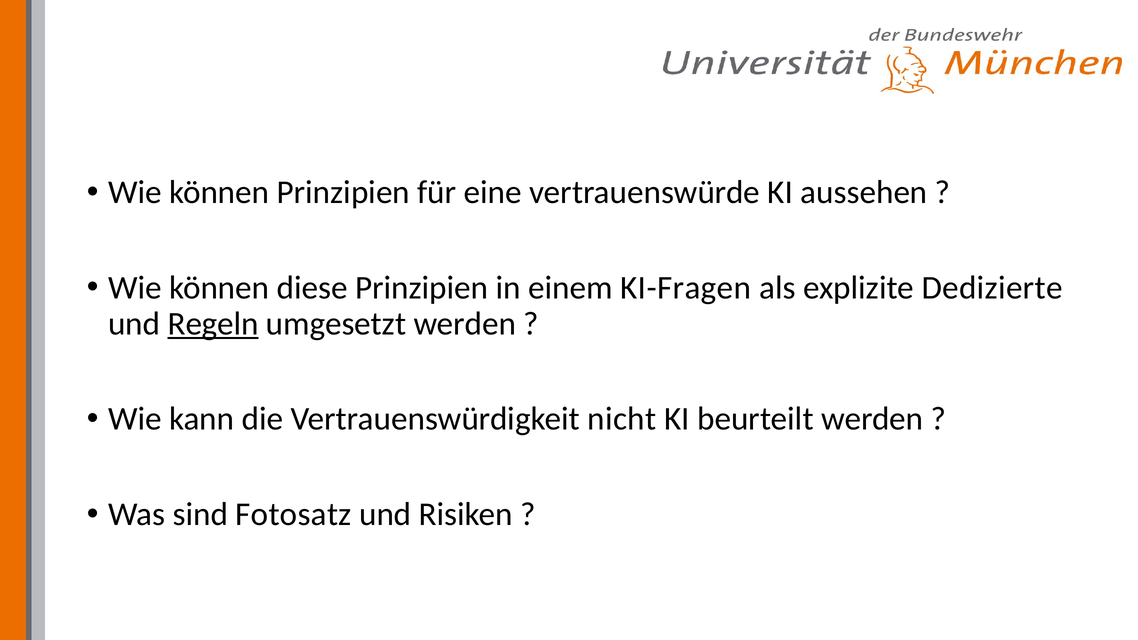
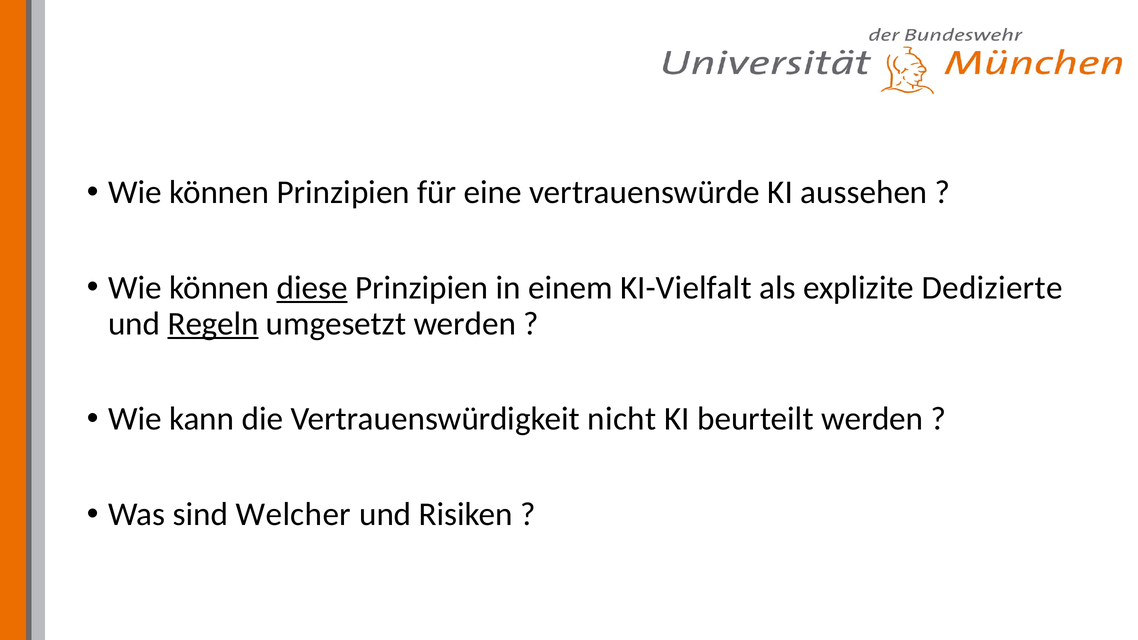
diese underline: none -> present (312, 288)
KI-Fragen: KI-Fragen -> KI-Vielfalt (686, 288)
Fotosatz: Fotosatz -> Welcher (293, 515)
